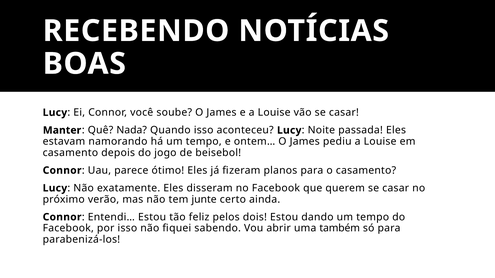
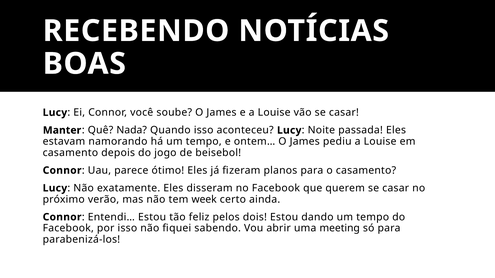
junte: junte -> week (204, 200)
também: também -> meeting (340, 229)
